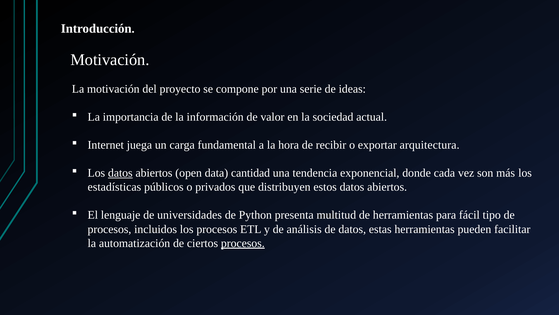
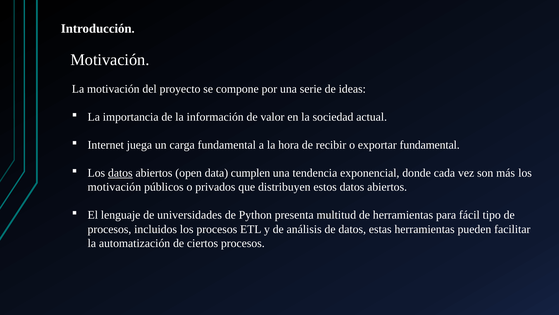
exportar arquitectura: arquitectura -> fundamental (430, 145)
cantidad: cantidad -> cumplen (251, 173)
estadísticas: estadísticas -> motivación (114, 187)
procesos underline: present -> none (243, 243)
